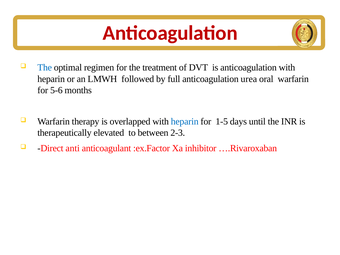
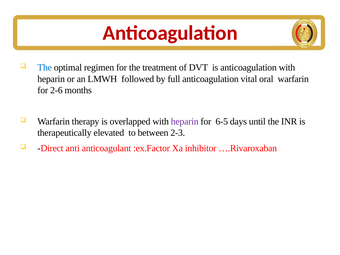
urea: urea -> vital (249, 79)
5-6: 5-6 -> 2-6 (56, 90)
heparin colour: blue -> purple (185, 121)
1-5: 1-5 -> 6-5 (222, 121)
